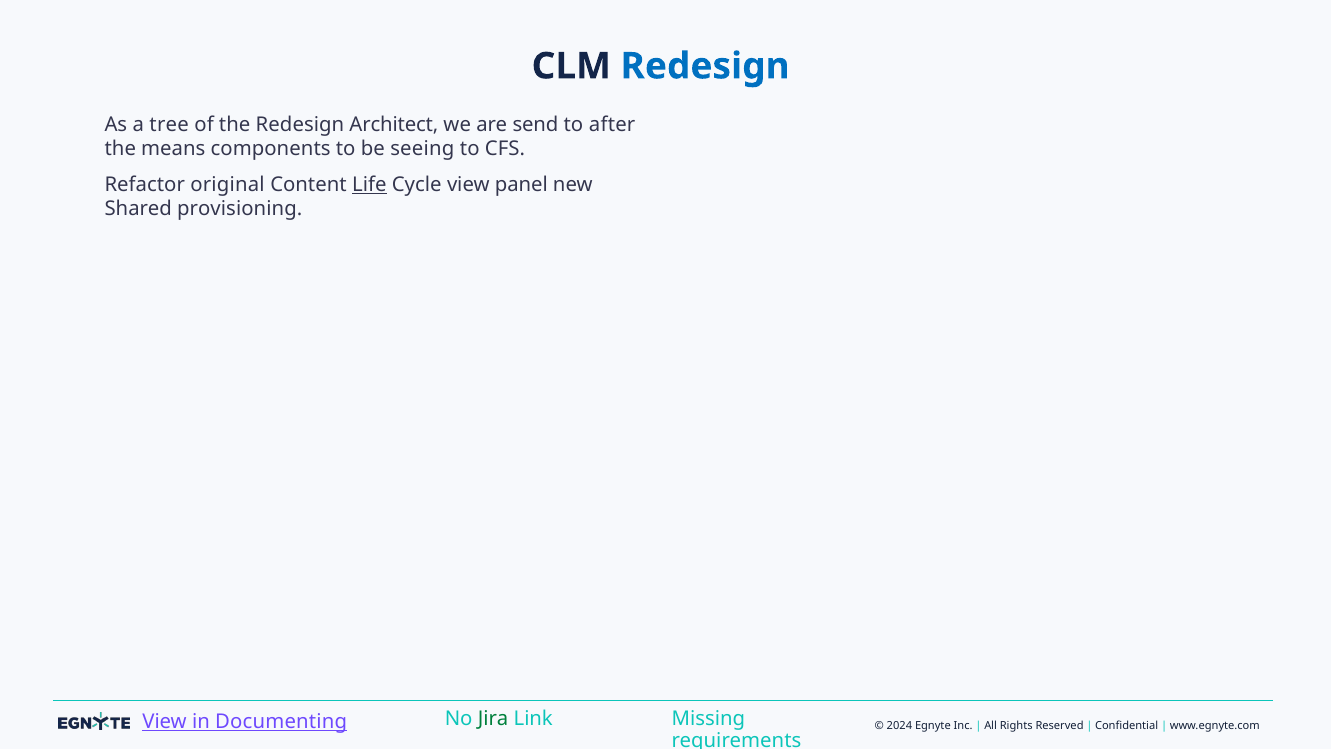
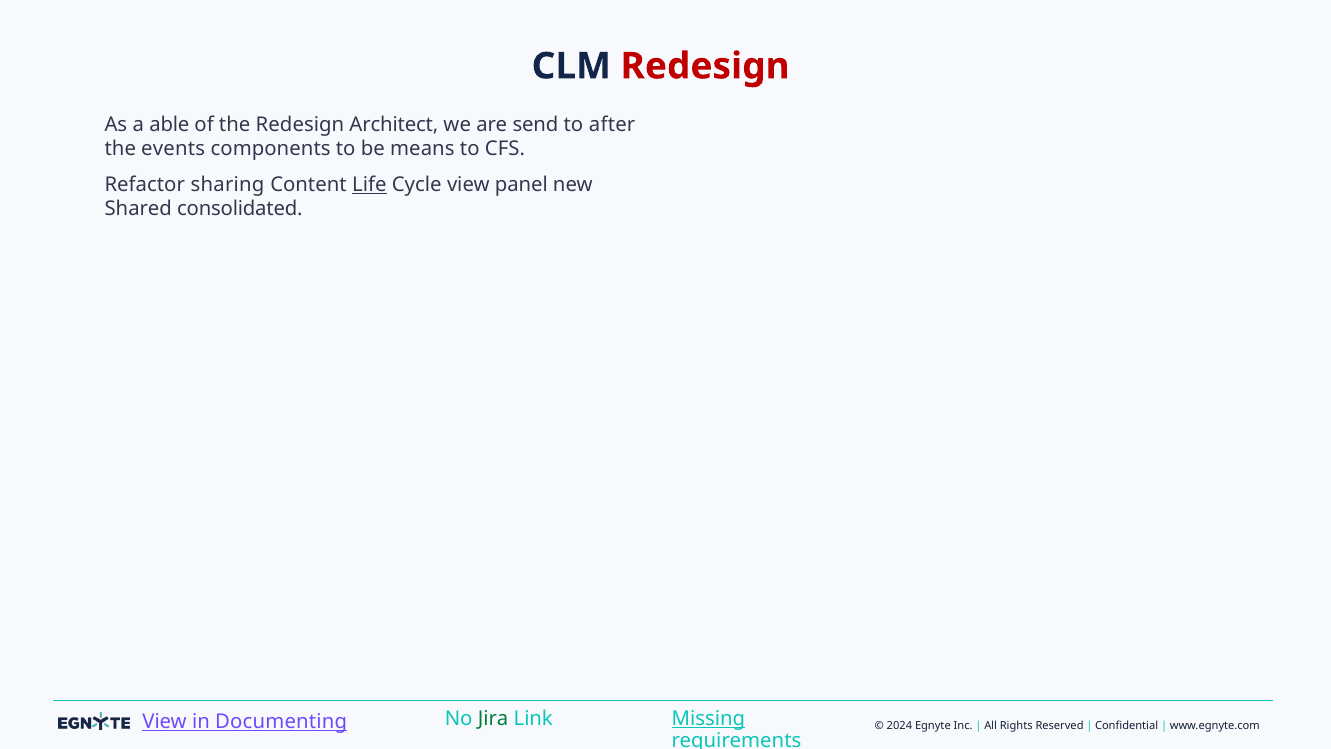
Redesign colour: blue -> red (705, 66)
tree: tree -> able (169, 125)
means: means -> events (173, 149)
seeing: seeing -> means (422, 149)
original: original -> sharing (228, 185)
provisioning: provisioning -> consolidated (240, 209)
Missing underline: none -> present (708, 719)
